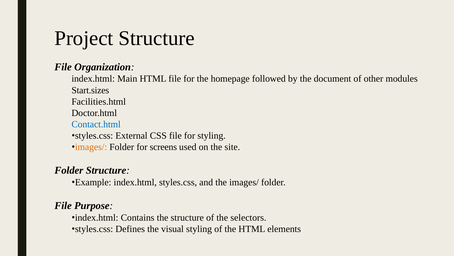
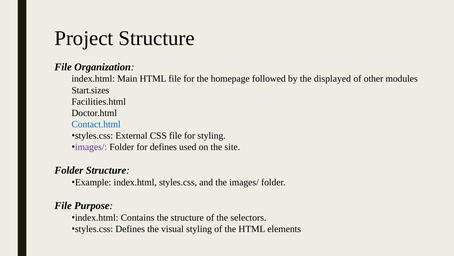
document: document -> displayed (332, 79)
images/ colour: orange -> purple (91, 147)
for screens: screens -> defines (163, 147)
